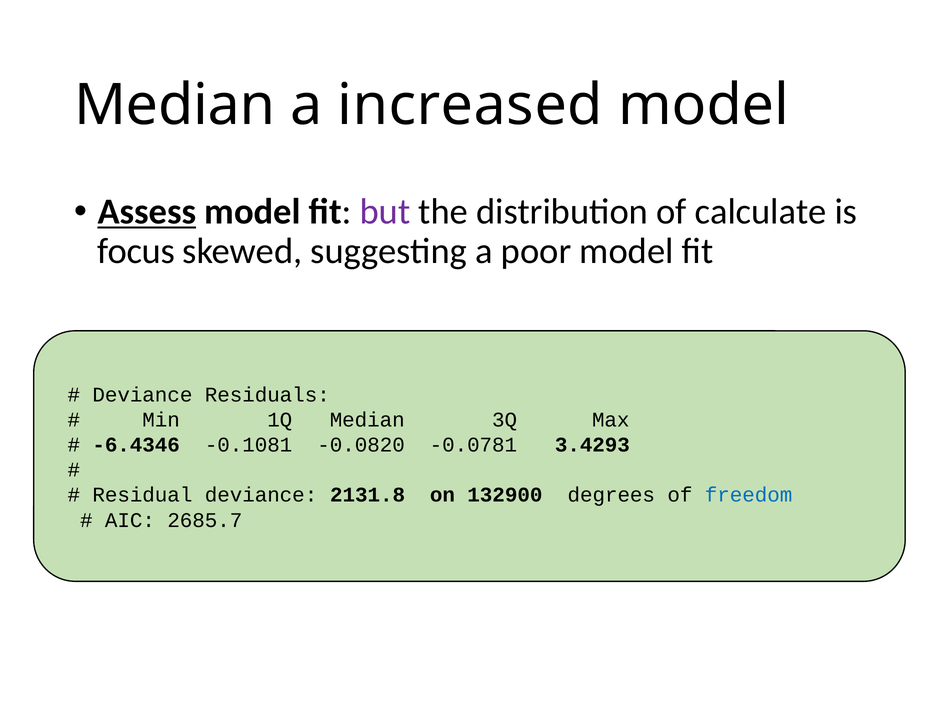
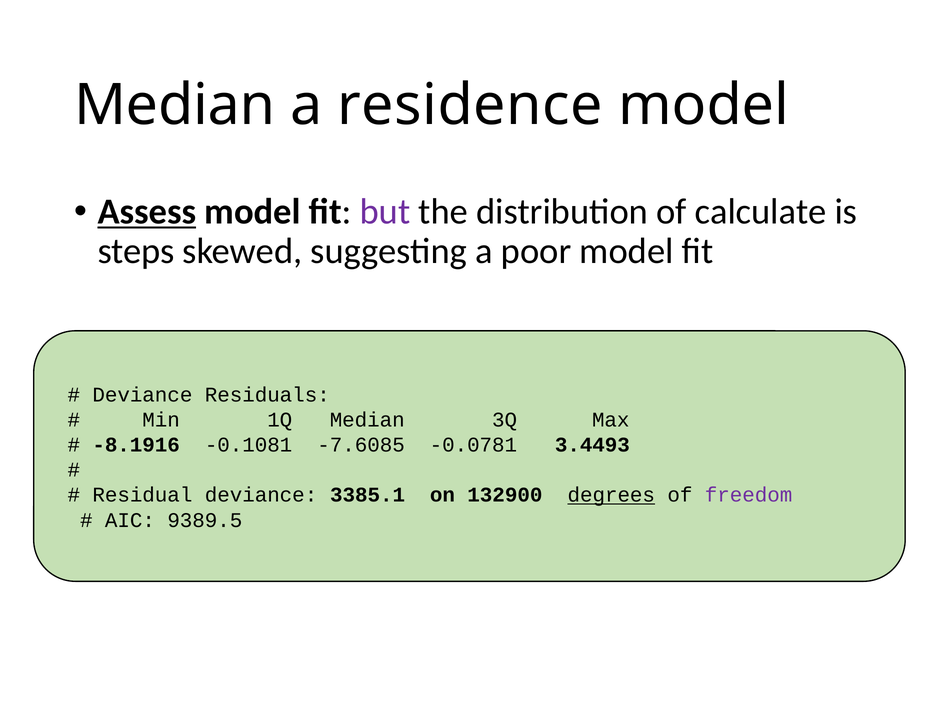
increased: increased -> residence (470, 105)
focus: focus -> steps (136, 251)
-6.4346: -6.4346 -> -8.1916 (136, 445)
-0.0820: -0.0820 -> -7.6085 (361, 445)
3.4293: 3.4293 -> 3.4493 (592, 445)
2131.8: 2131.8 -> 3385.1 (368, 495)
degrees underline: none -> present (611, 495)
freedom colour: blue -> purple (749, 495)
2685.7: 2685.7 -> 9389.5 (205, 520)
